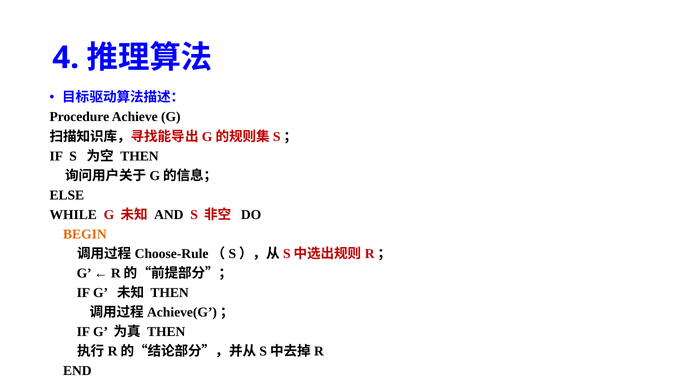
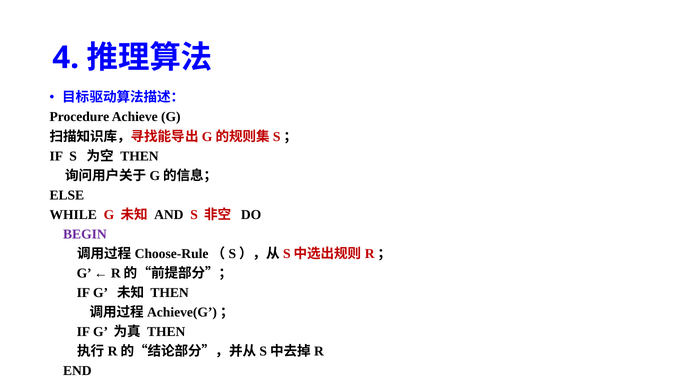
BEGIN colour: orange -> purple (85, 234)
